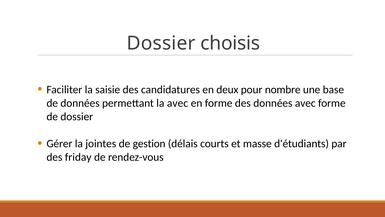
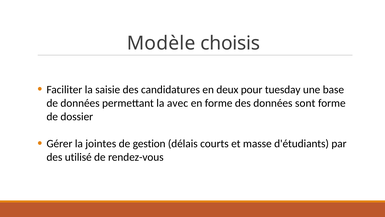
Dossier: Dossier -> Modèle (161, 43)
nombre: nombre -> tuesday (283, 89)
données avec: avec -> sont (305, 103)
friday: friday -> utilisé (78, 157)
